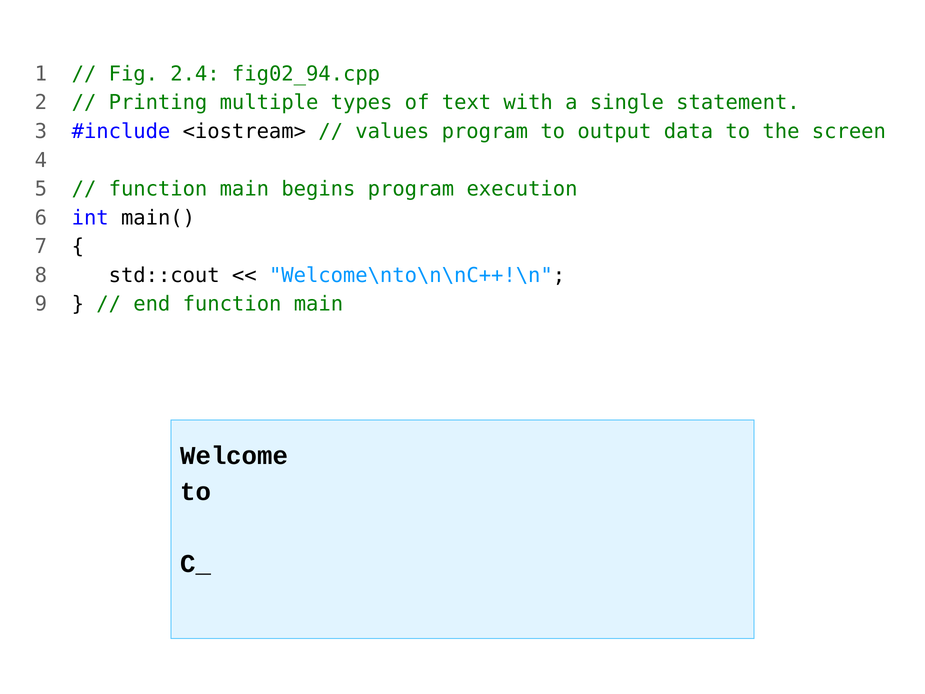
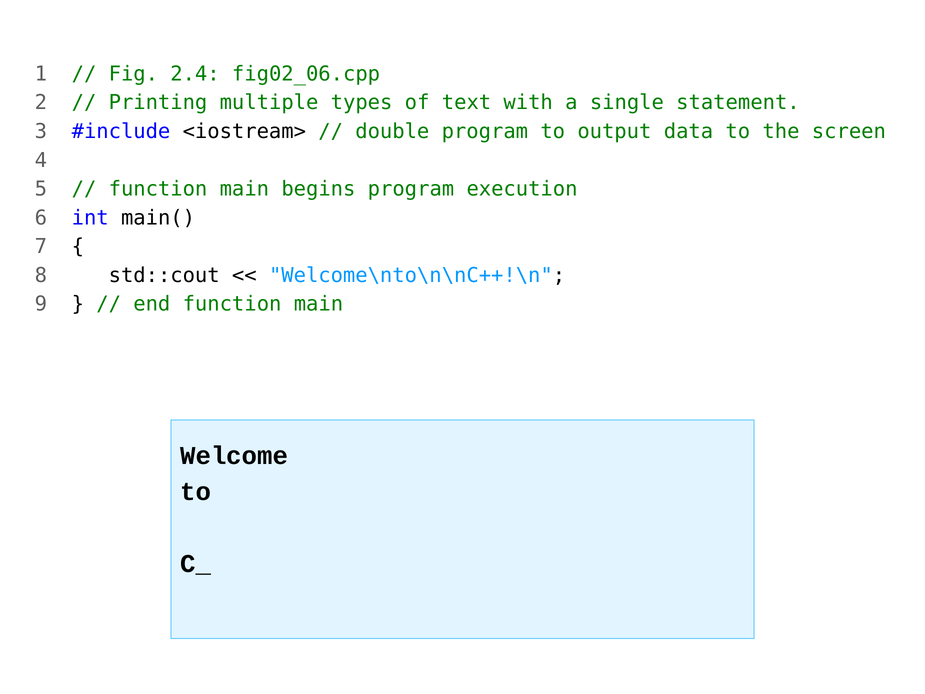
fig02_94.cpp: fig02_94.cpp -> fig02_06.cpp (306, 74)
values: values -> double (392, 131)
